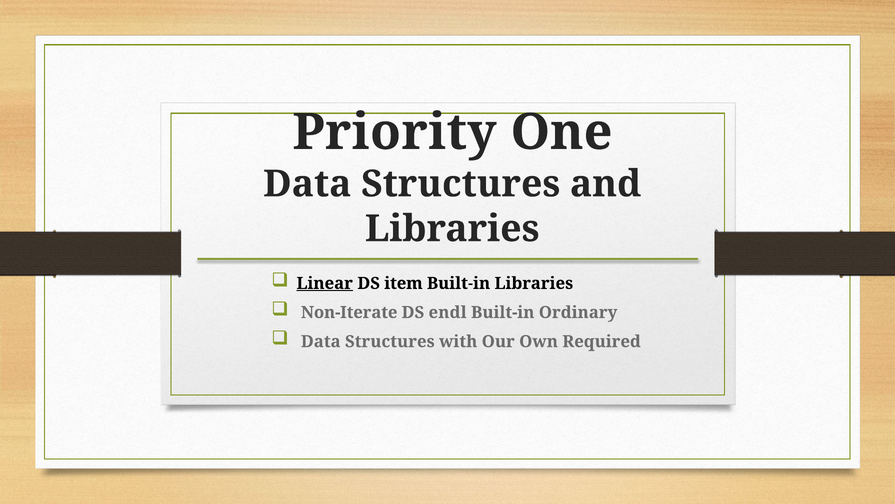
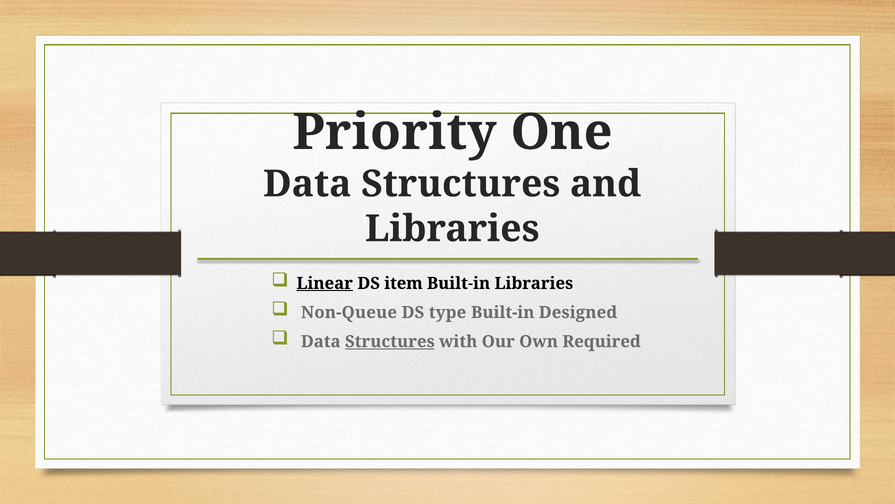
Non-Iterate: Non-Iterate -> Non-Queue (349, 312)
endl: endl -> type (448, 312)
Ordinary: Ordinary -> Designed (578, 312)
Structures underline: none -> present (390, 341)
